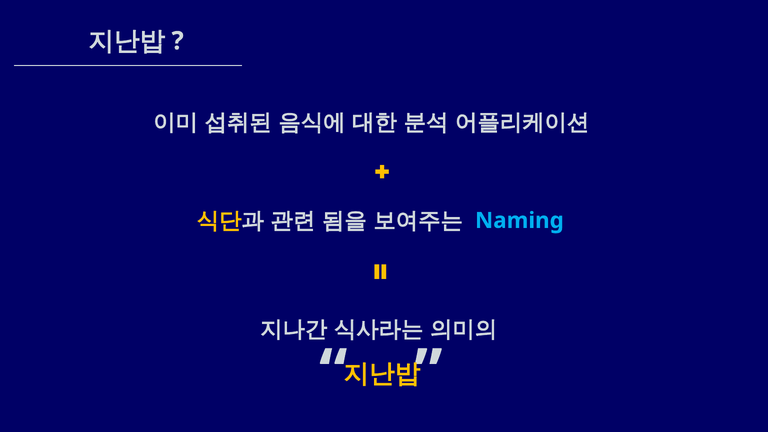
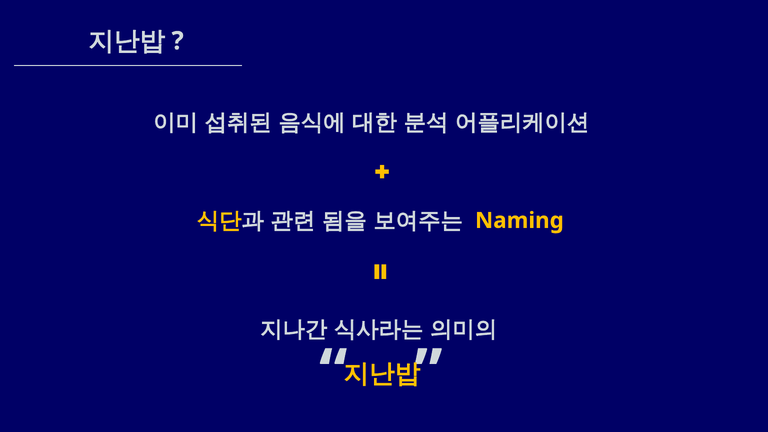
Naming colour: light blue -> yellow (519, 221)
